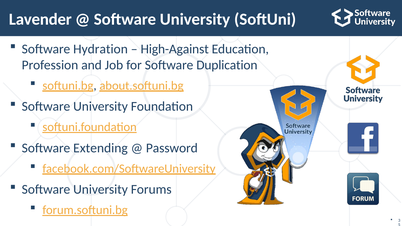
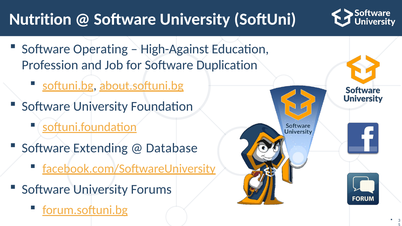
Lavender: Lavender -> Nutrition (40, 19)
Hydration: Hydration -> Operating (101, 49)
Password: Password -> Database (172, 148)
